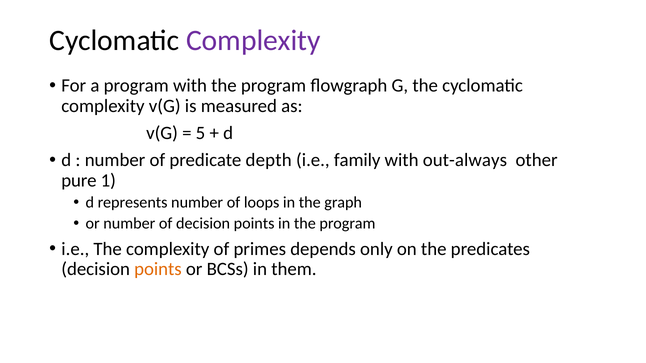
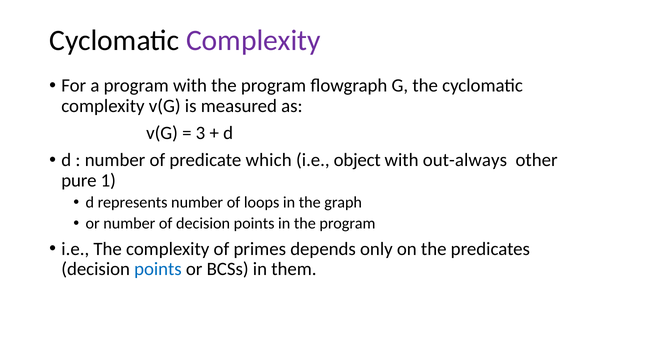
5: 5 -> 3 (201, 133)
depth: depth -> which (269, 160)
family: family -> object (357, 160)
points colour: orange -> blue (158, 269)
